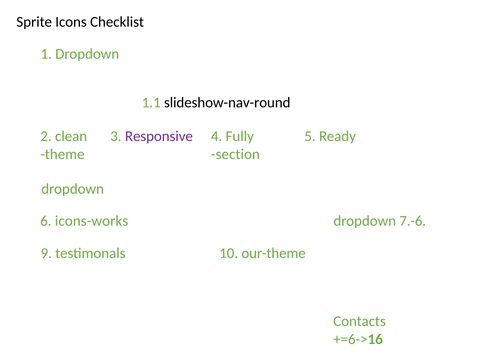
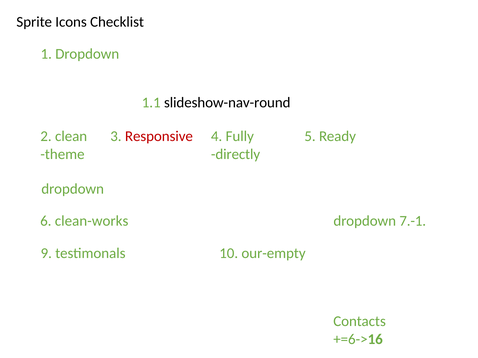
Responsive colour: purple -> red (159, 137)
section: section -> directly (236, 154)
icons-works: icons-works -> clean-works (92, 221)
7.-6: 7.-6 -> 7.-1 (413, 221)
our-theme: our-theme -> our-empty (274, 254)
